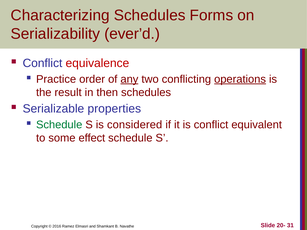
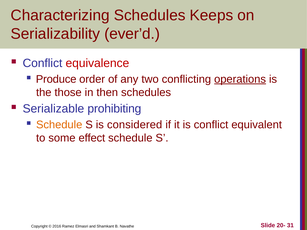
Forms: Forms -> Keeps (211, 15)
Practice: Practice -> Produce (56, 79)
any underline: present -> none (129, 79)
result: result -> those (68, 93)
properties: properties -> prohibiting (114, 109)
Schedule colour: green -> orange (59, 125)
